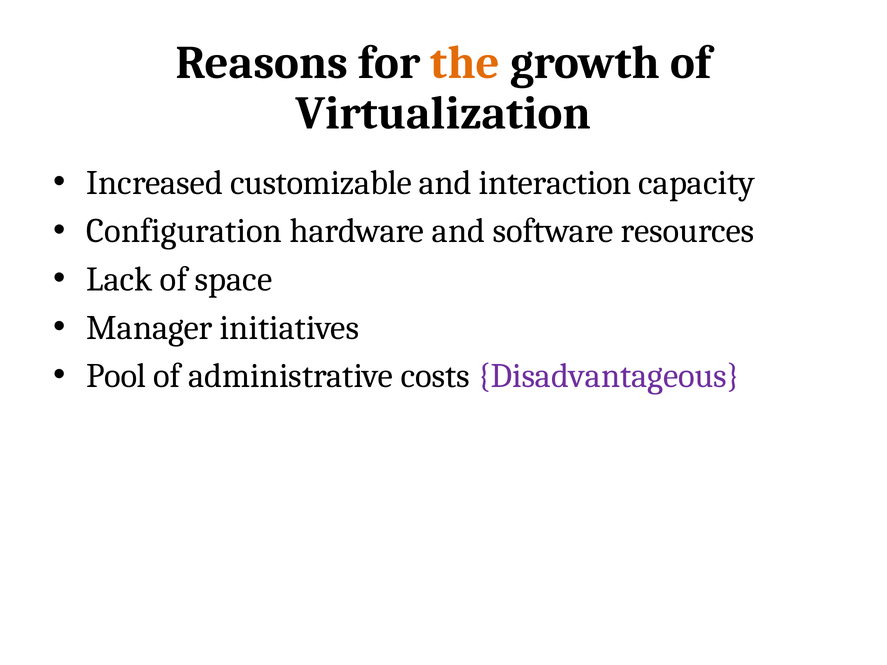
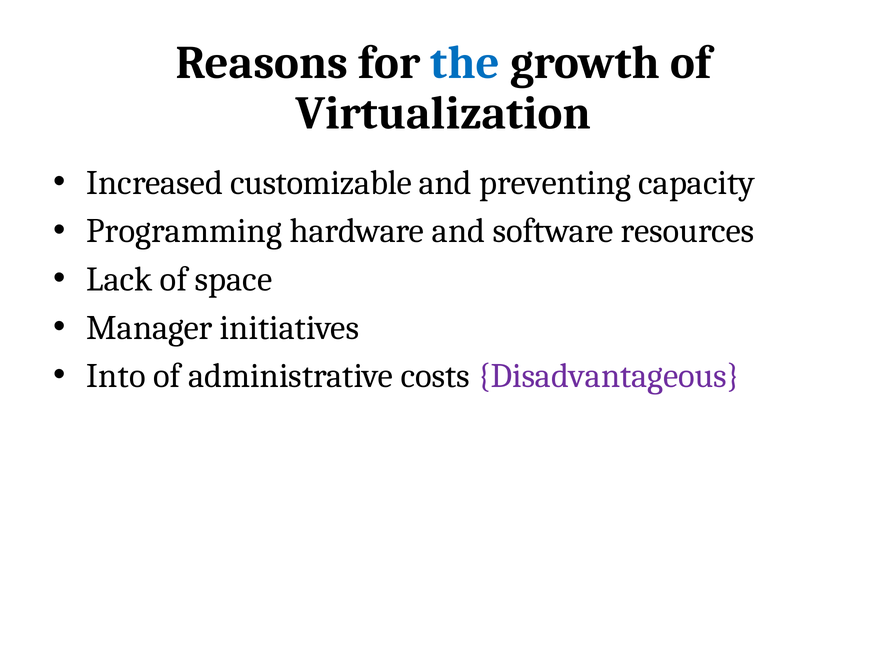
the colour: orange -> blue (465, 63)
interaction: interaction -> preventing (555, 183)
Configuration: Configuration -> Programming (184, 231)
Pool: Pool -> Into (116, 376)
